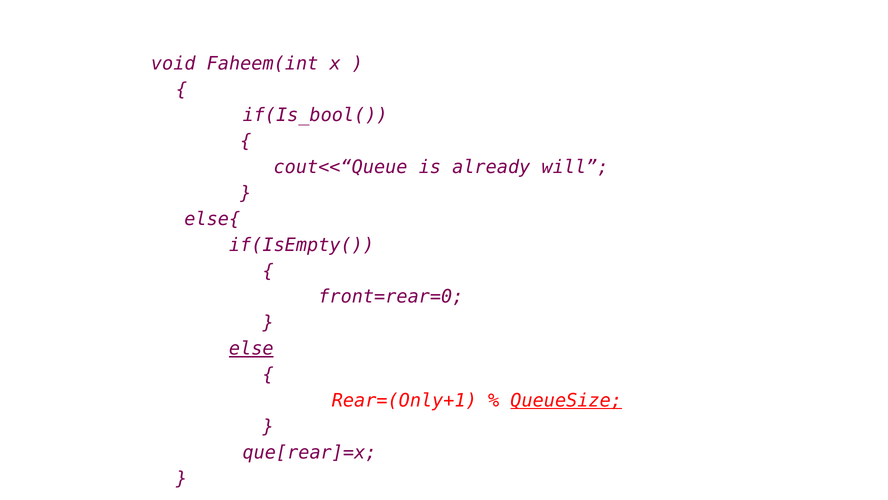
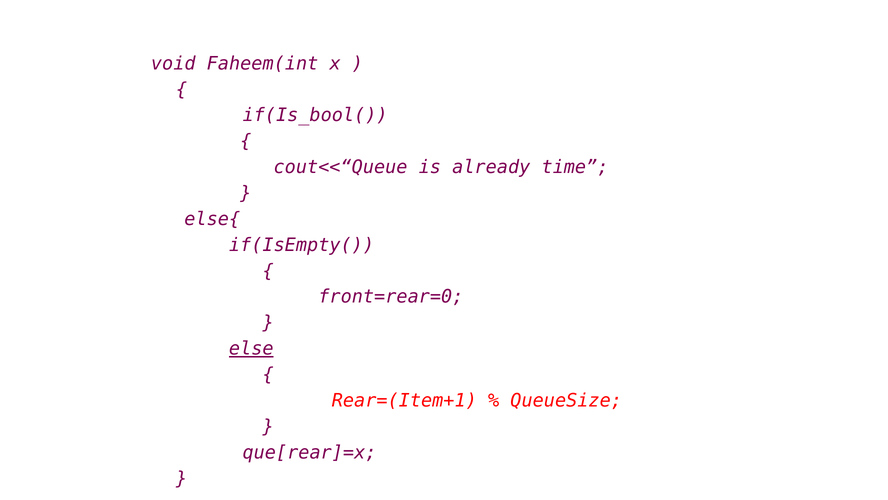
will: will -> time (575, 167)
Rear=(Only+1: Rear=(Only+1 -> Rear=(Item+1 (404, 400)
QueueSize underline: present -> none (566, 400)
